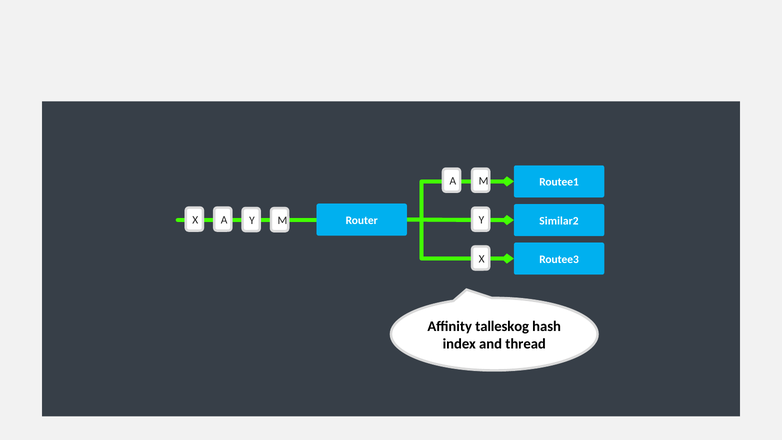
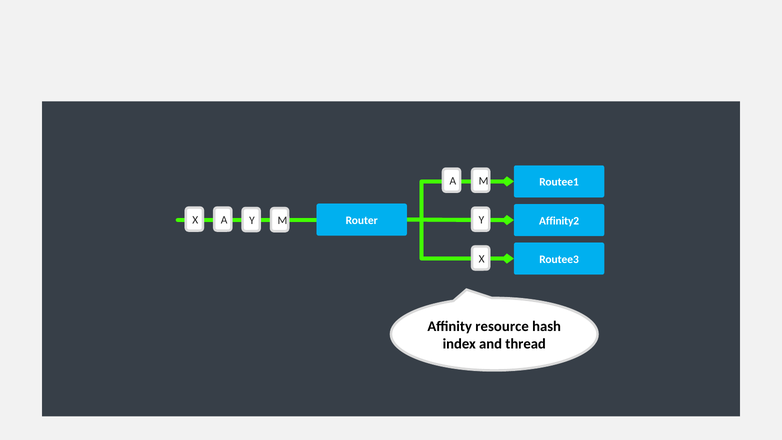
Similar2: Similar2 -> Affinity2 (559, 221)
talleskog: talleskog -> resource (502, 326)
